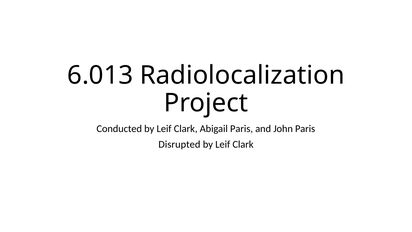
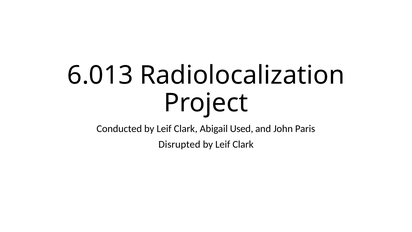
Abigail Paris: Paris -> Used (242, 129)
